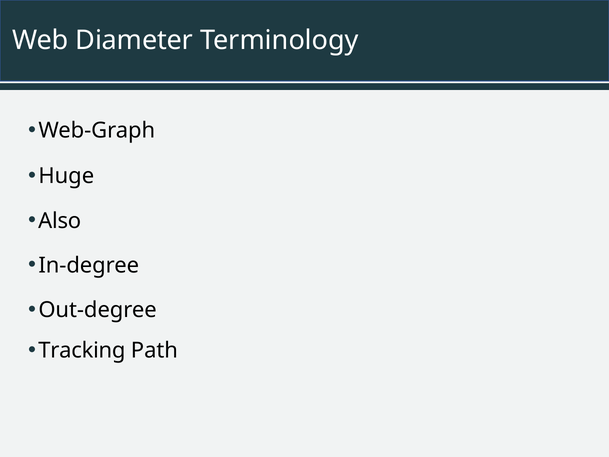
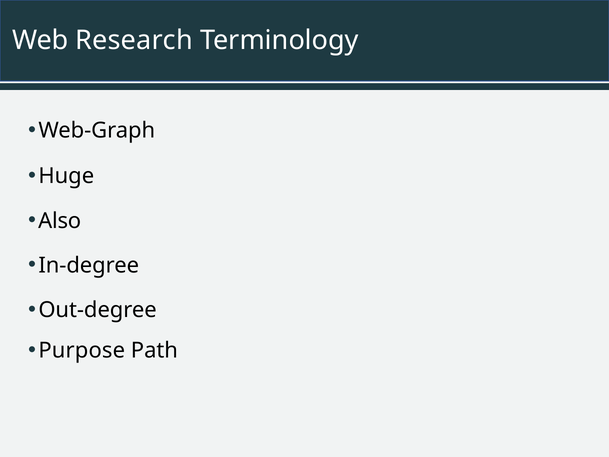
Diameter: Diameter -> Research (134, 40)
Tracking: Tracking -> Purpose (82, 350)
